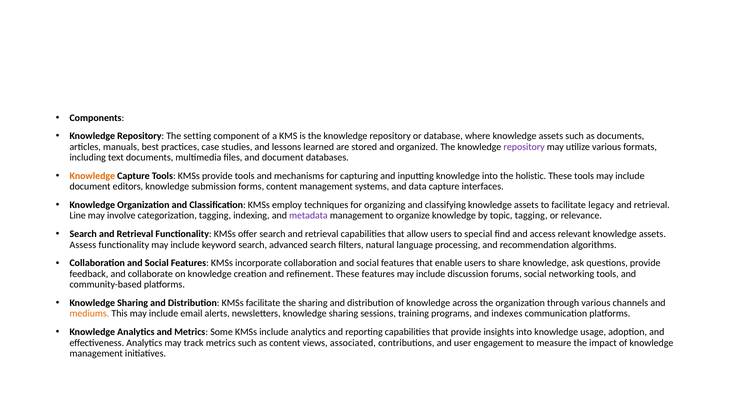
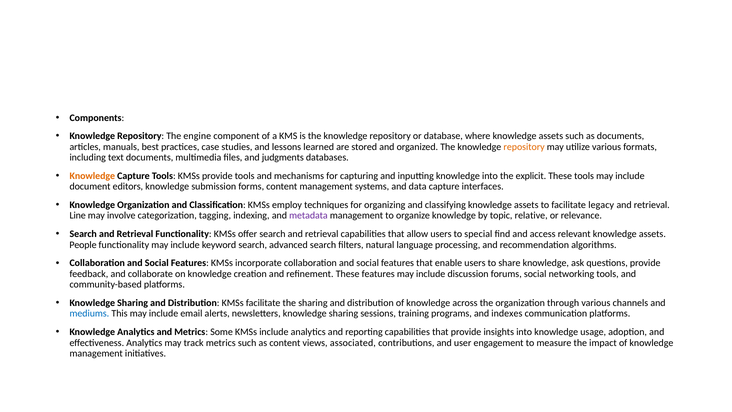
setting: setting -> engine (197, 136)
repository colour: purple -> orange (524, 147)
and document: document -> judgments (283, 157)
holistic: holistic -> explicit (531, 176)
topic tagging: tagging -> relative (531, 216)
Assess: Assess -> People (83, 245)
mediums colour: orange -> blue (89, 314)
